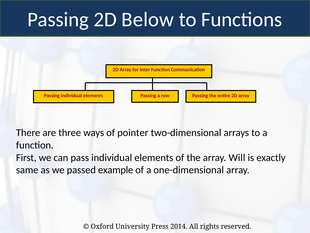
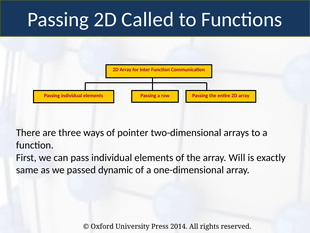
Below: Below -> Called (148, 20)
example: example -> dynamic (116, 170)
